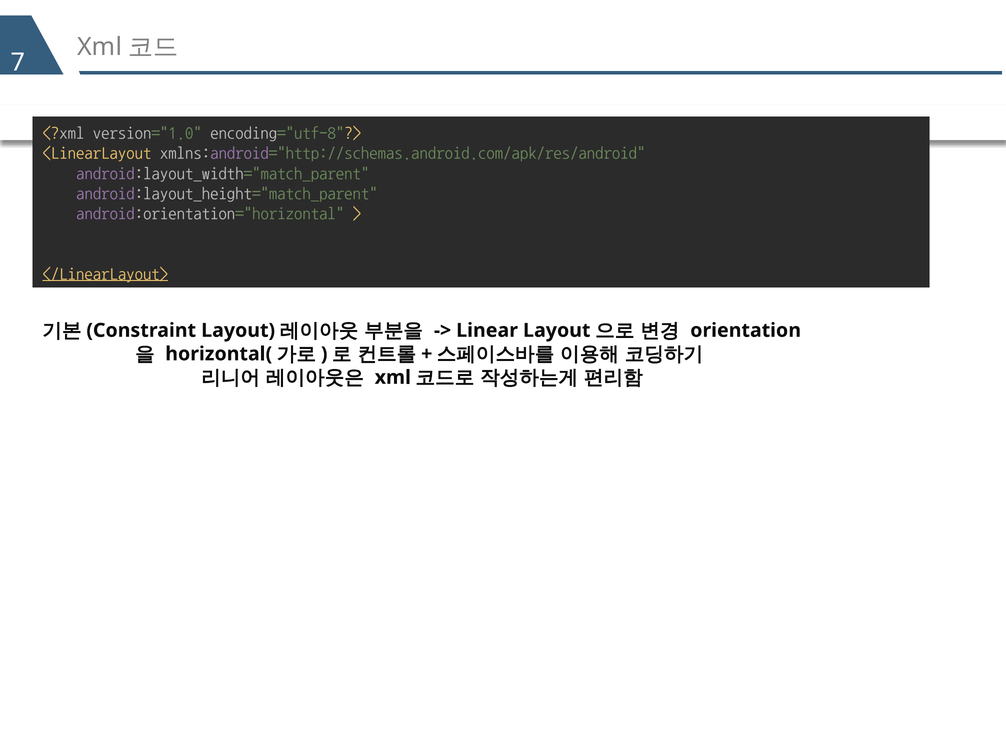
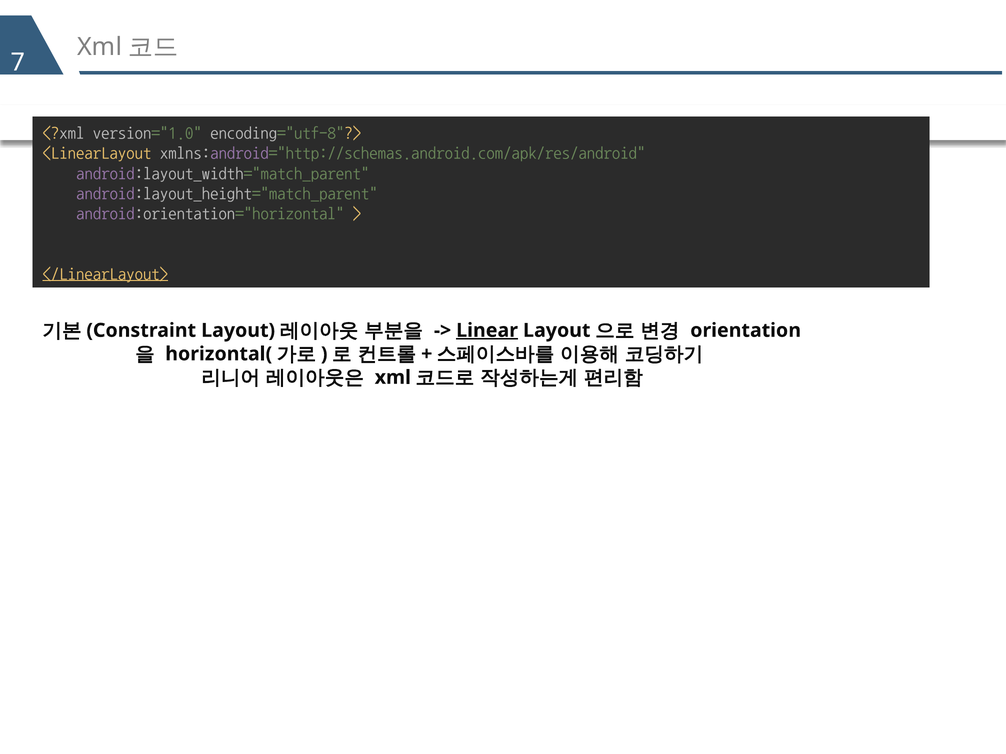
Linear underline: none -> present (487, 331)
